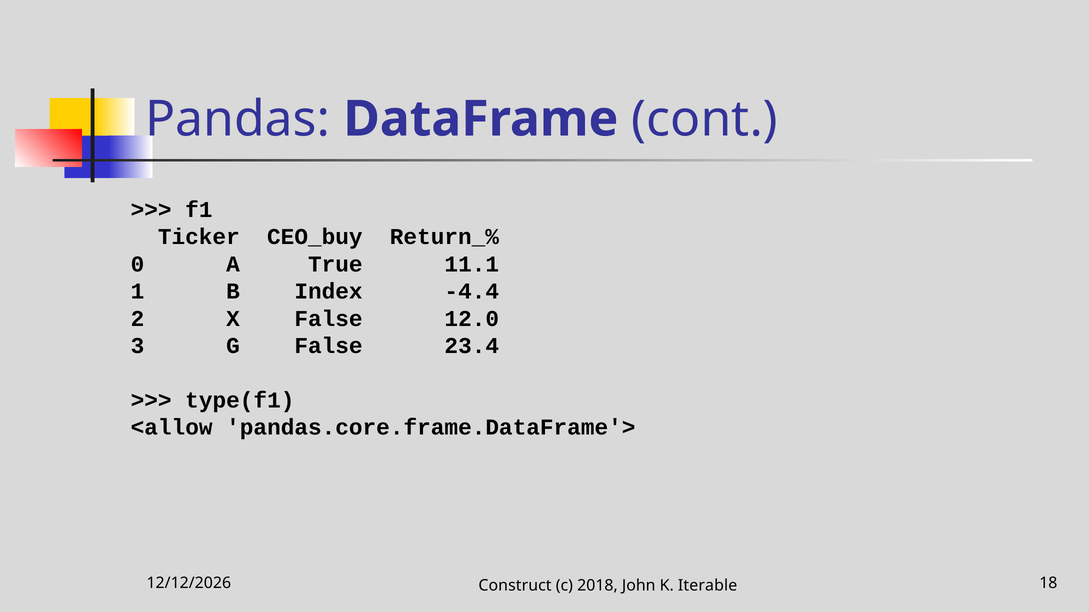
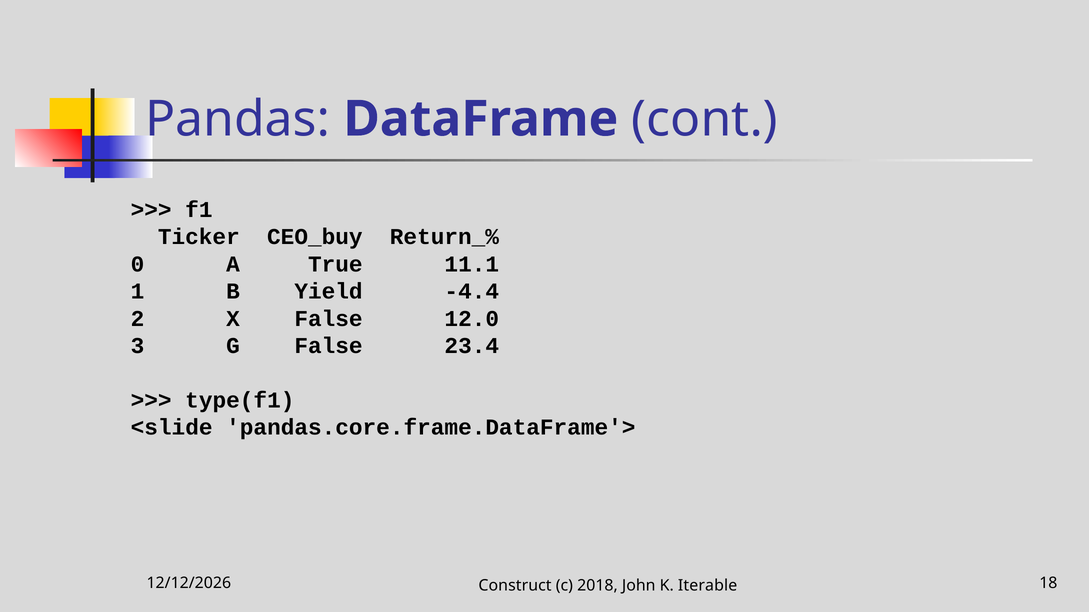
Index: Index -> Yield (328, 292)
<allow: <allow -> <slide (172, 428)
